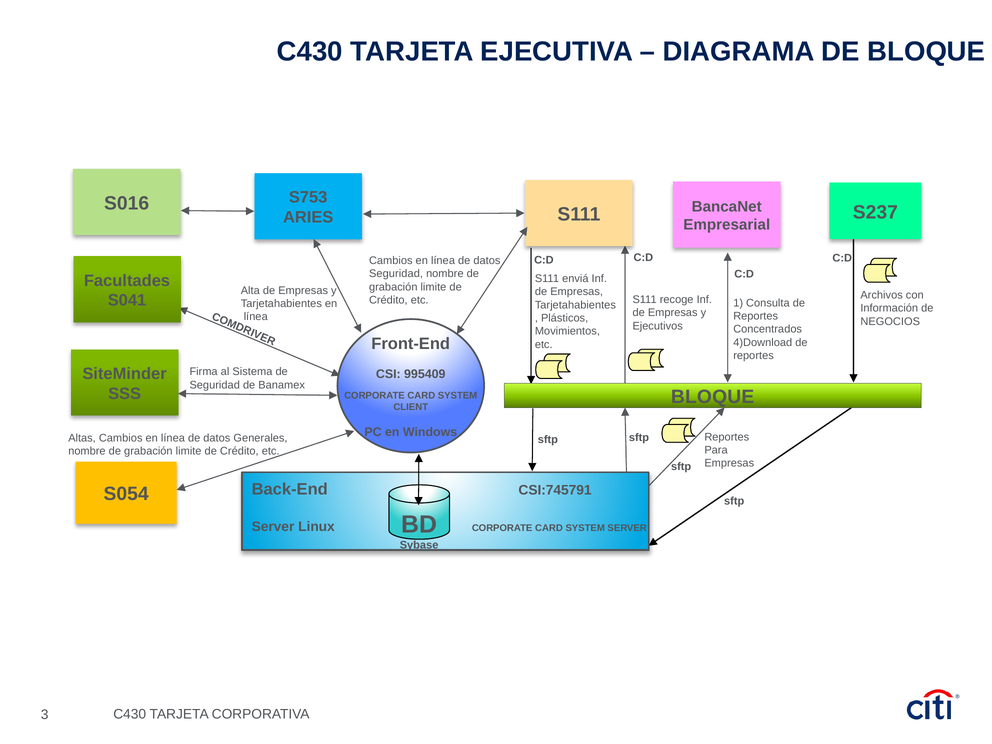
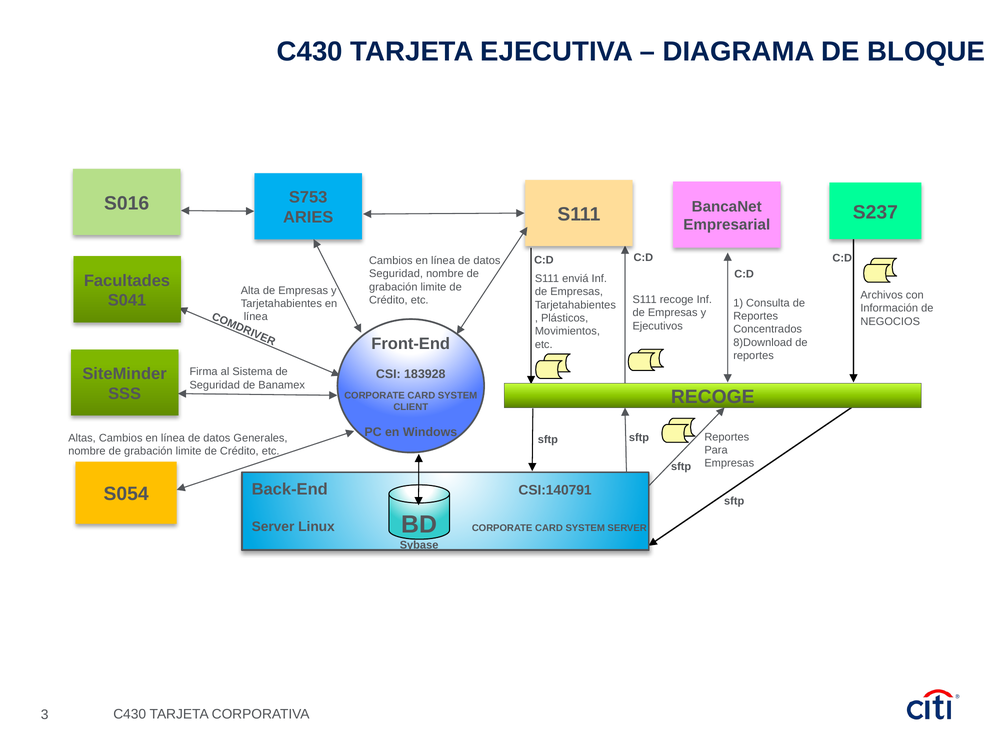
4)Download: 4)Download -> 8)Download (763, 342)
995409: 995409 -> 183928 (425, 374)
BLOQUE: BLOQUE -> RECOGE (713, 397)
CSI:745791: CSI:745791 -> CSI:140791 (555, 490)
